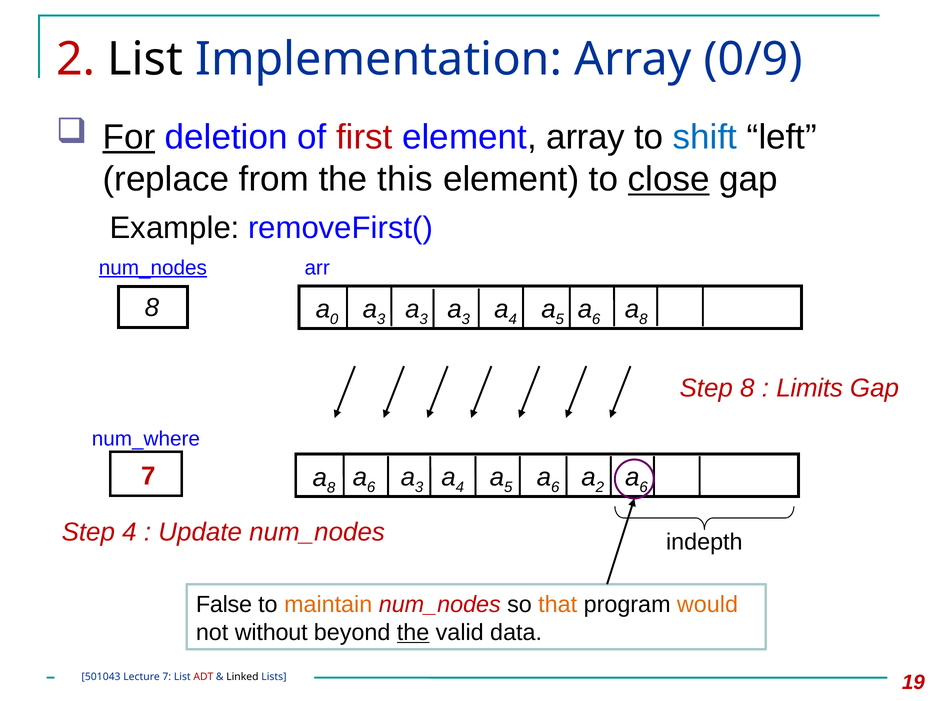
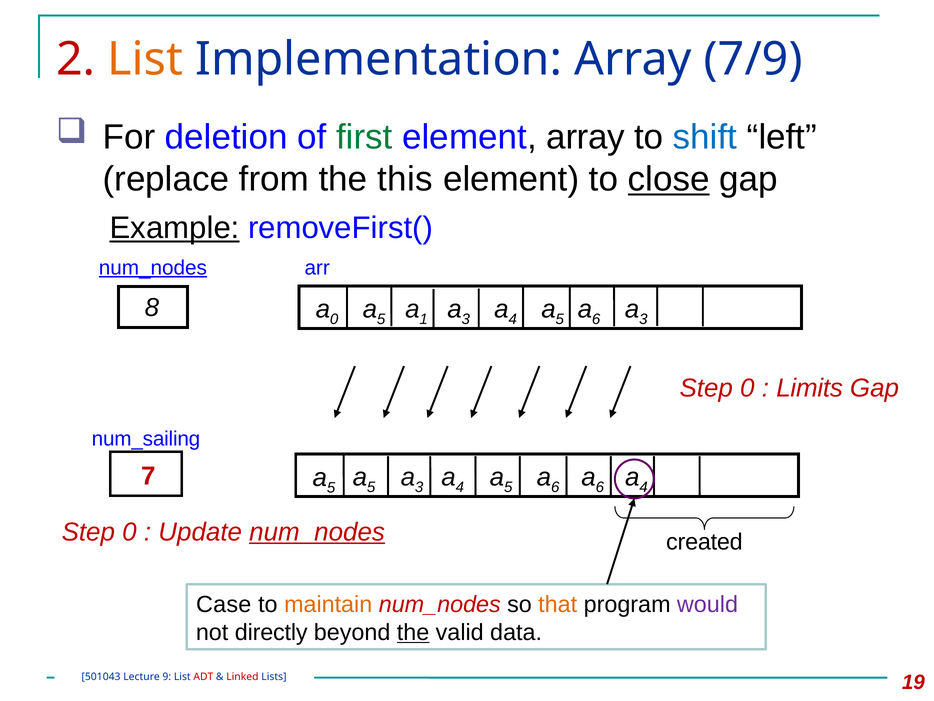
List colour: black -> orange (145, 59)
0/9: 0/9 -> 7/9 (753, 59)
For underline: present -> none (129, 137)
first colour: red -> green (364, 137)
Example underline: none -> present (175, 228)
3: 3 -> 5 (381, 319)
3: 3 -> 1 (424, 319)
8: 8 -> 3 (643, 319)
8: 8 -> 0 (747, 388)
num_where: num_where -> num_sailing (146, 439)
6: 6 -> 4 (644, 487)
8: 8 -> 5 (331, 487)
6: 6 -> 5 (371, 487)
2: 2 -> 6 (600, 487)
4: 4 -> 0 (129, 532)
num_nodes underline: none -> present (317, 532)
indepth: indepth -> created (704, 542)
False: False -> Case (224, 604)
would colour: orange -> purple (707, 604)
without: without -> directly (271, 632)
Lecture 7: 7 -> 9 (167, 676)
Linked colour: black -> red (242, 676)
